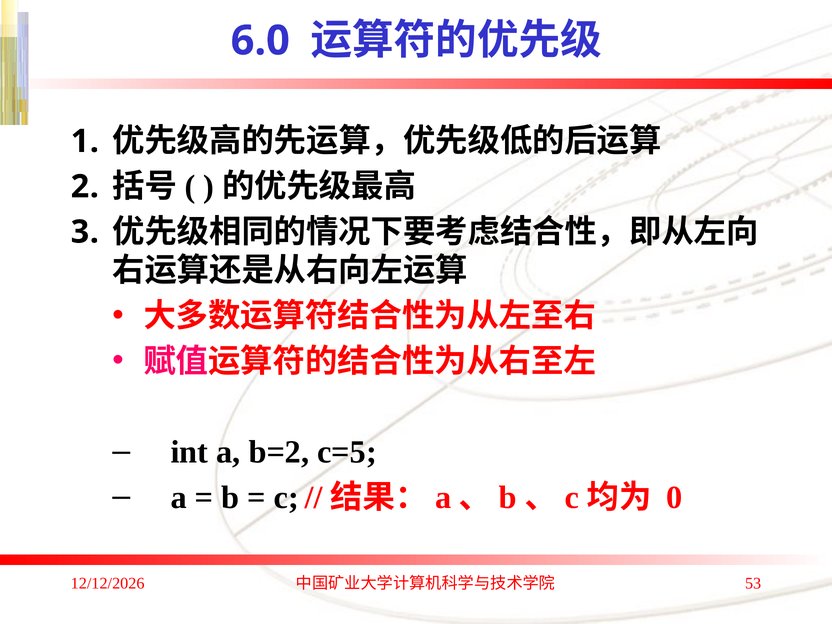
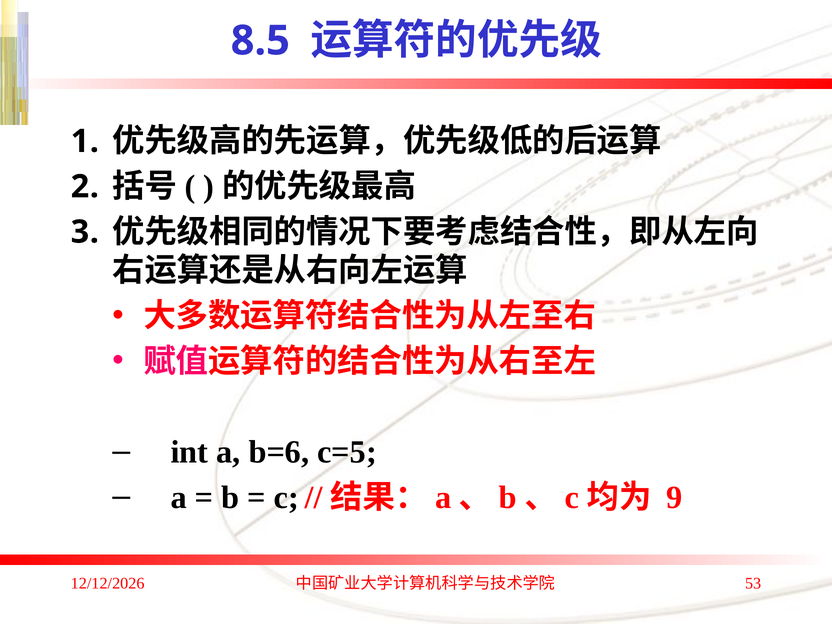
6.0: 6.0 -> 8.5 (260, 41)
b=2: b=2 -> b=6 (279, 452)
0: 0 -> 9 (674, 497)
